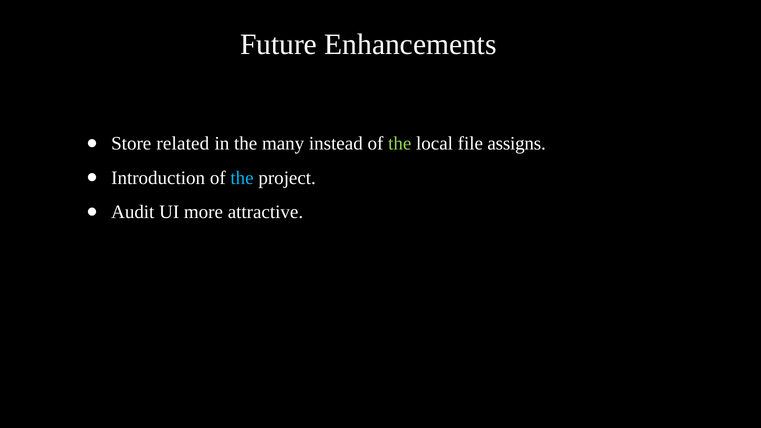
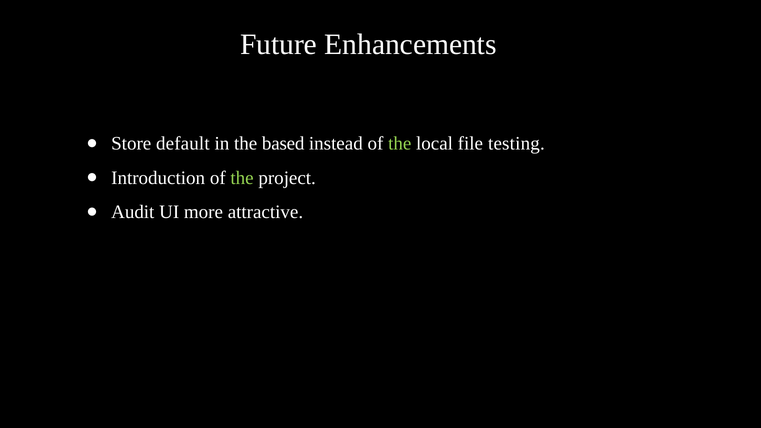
related: related -> default (183, 144)
many: many -> based (283, 144)
assigns: assigns -> testing (516, 144)
the colour: light blue -> light green (242, 178)
